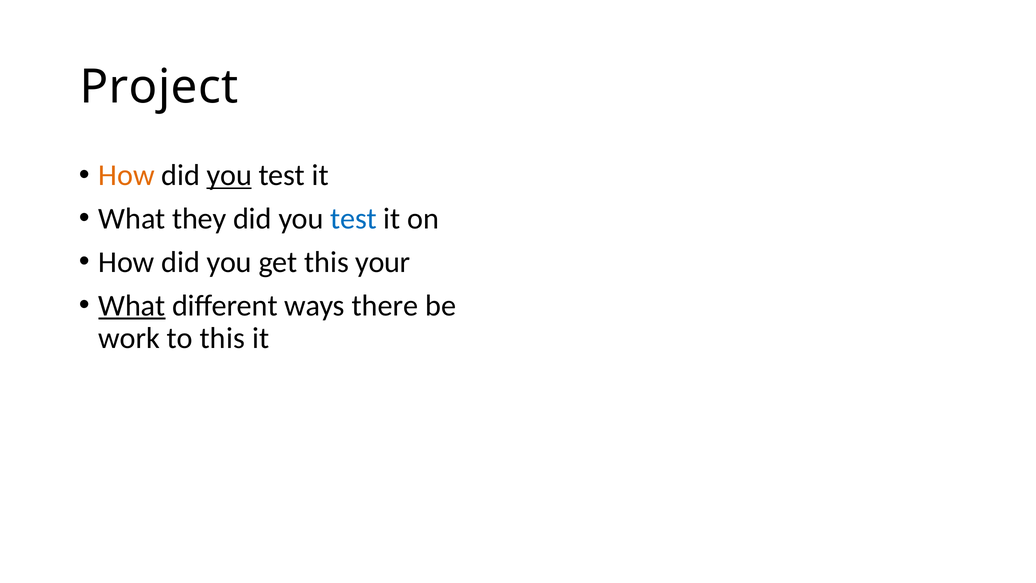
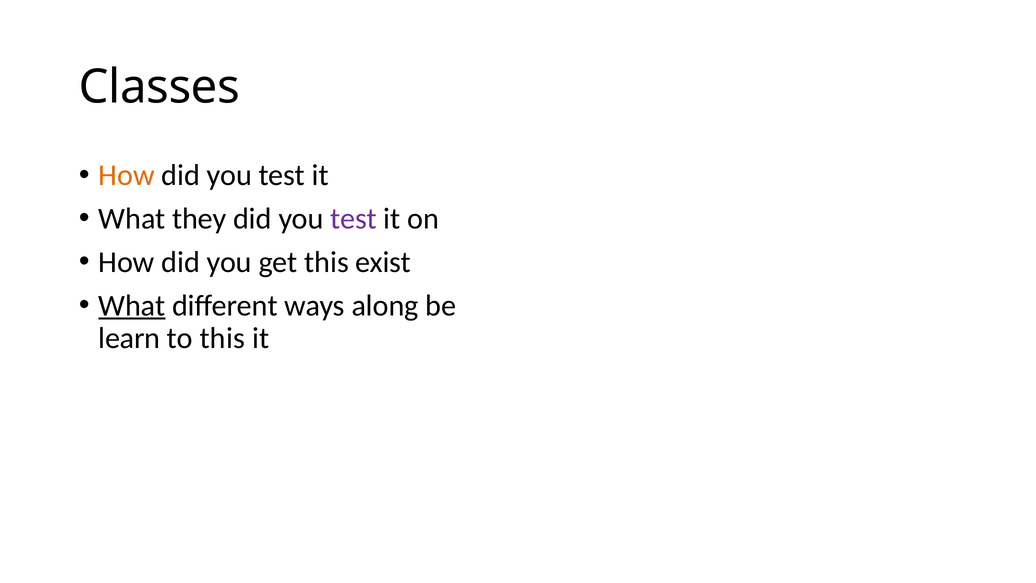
Project: Project -> Classes (159, 87)
you underline: present -> none (229, 175)
test colour: blue -> purple (354, 219)
your: your -> exist (383, 262)
there: there -> along (385, 305)
work: work -> learn (129, 338)
